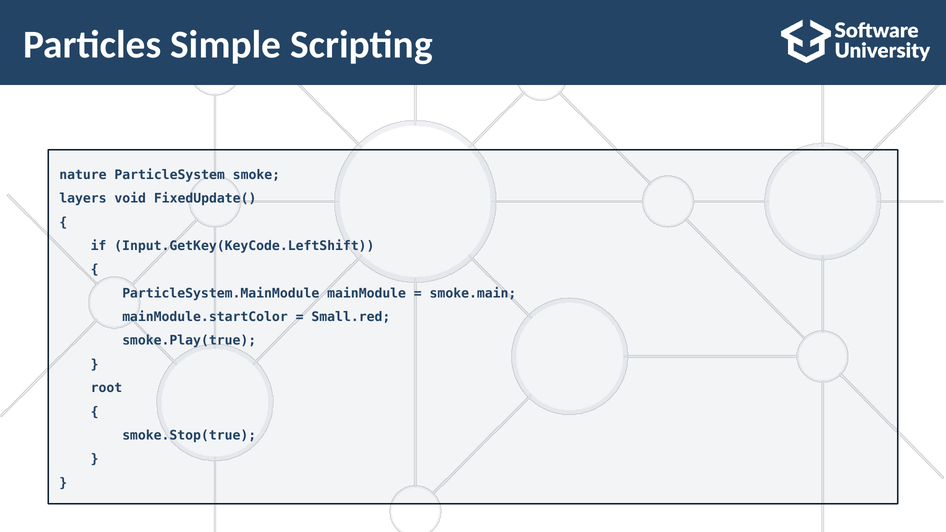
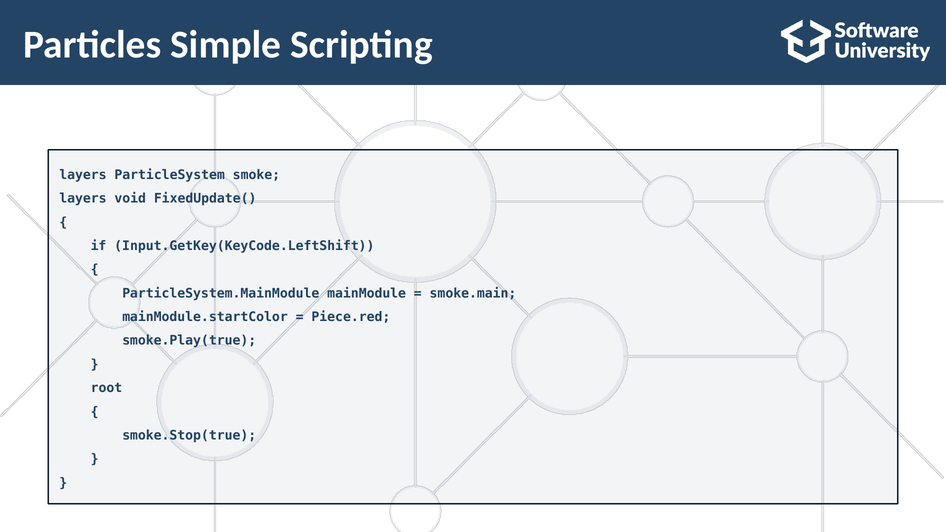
nature: nature -> layers (83, 175)
Small.red: Small.red -> Piece.red (351, 317)
